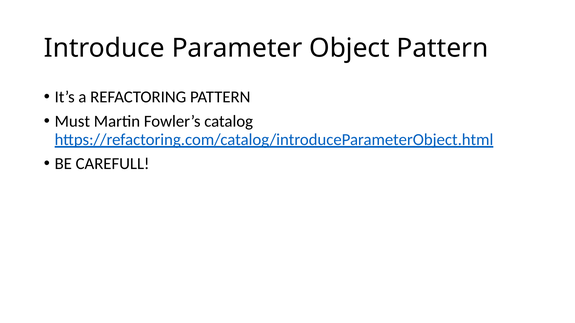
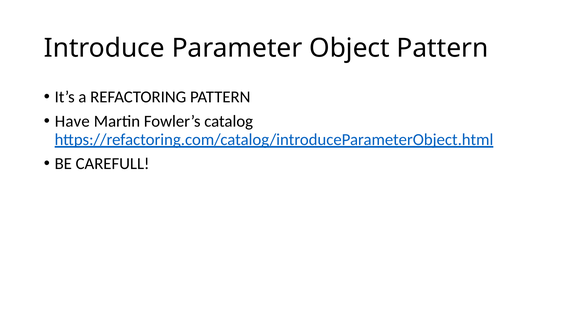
Must: Must -> Have (72, 121)
